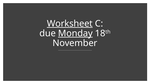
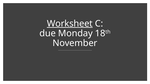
Monday underline: present -> none (75, 33)
